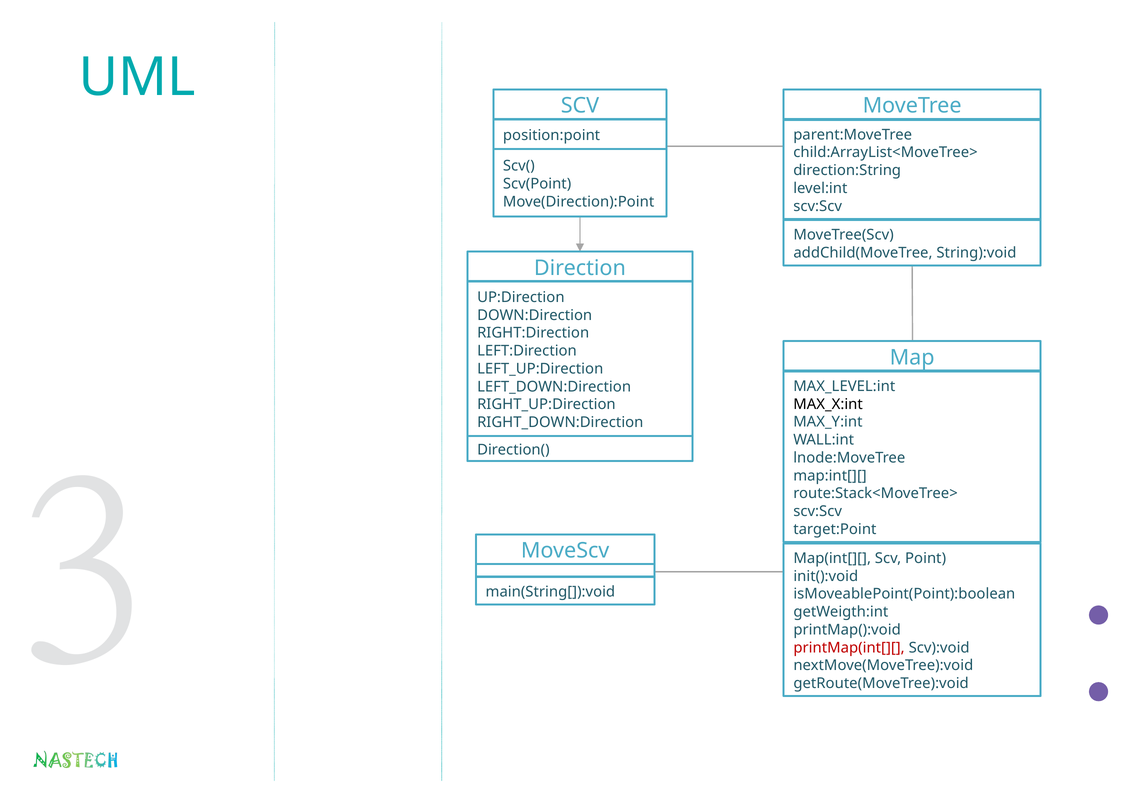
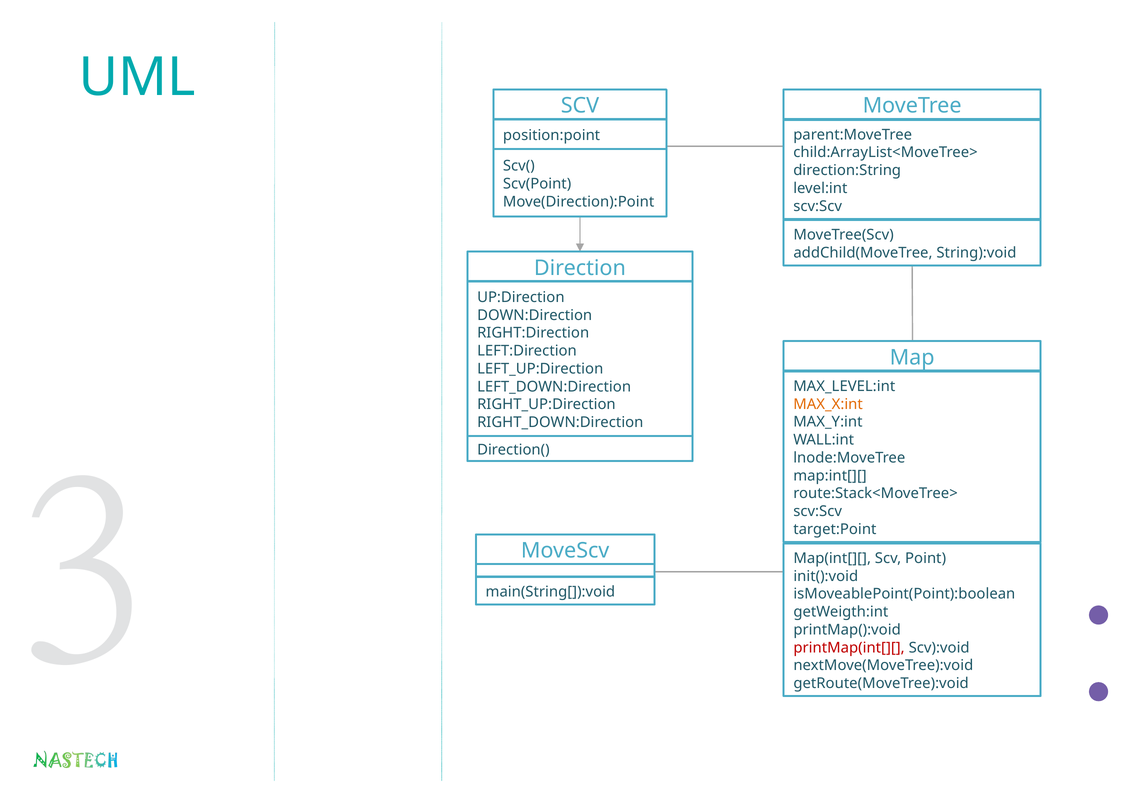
MAX_X:int colour: black -> orange (828, 404)
